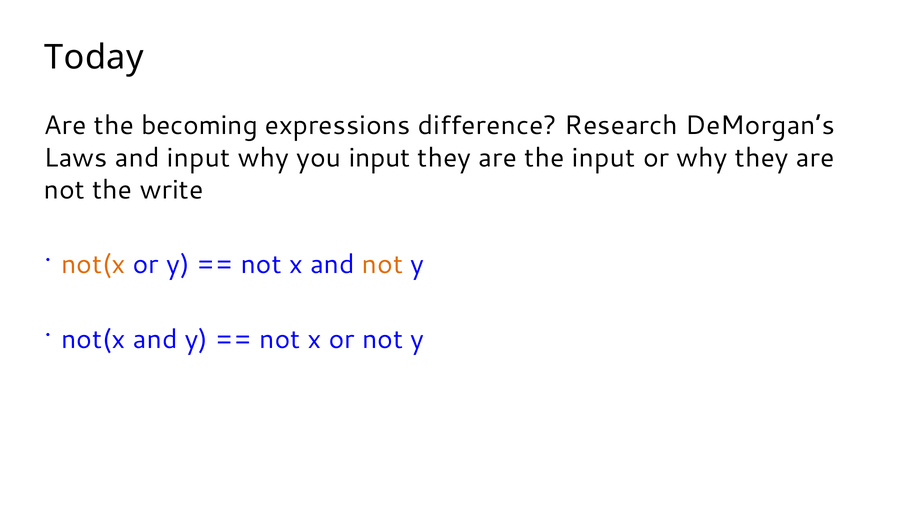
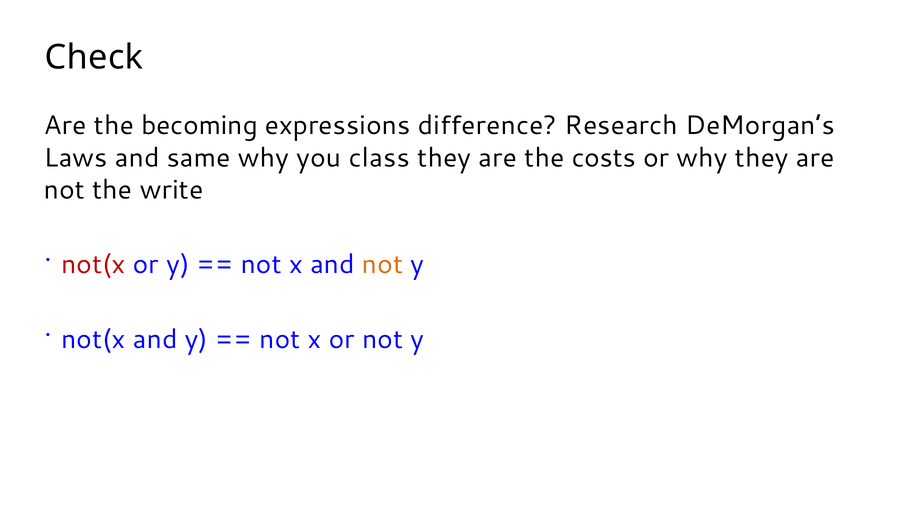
Today: Today -> Check (94, 57)
and input: input -> same (199, 158)
you input: input -> class (379, 158)
the input: input -> costs (604, 158)
not(x colour: orange -> red (93, 265)
